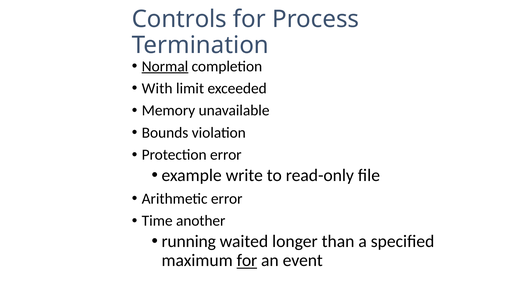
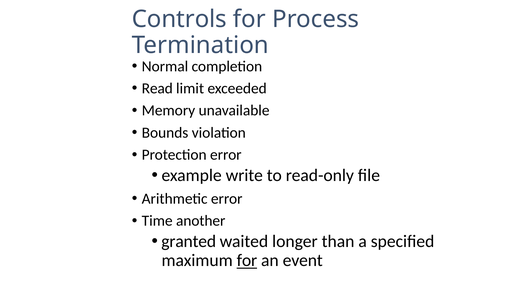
Normal underline: present -> none (165, 66)
With: With -> Read (157, 88)
running: running -> granted (189, 241)
